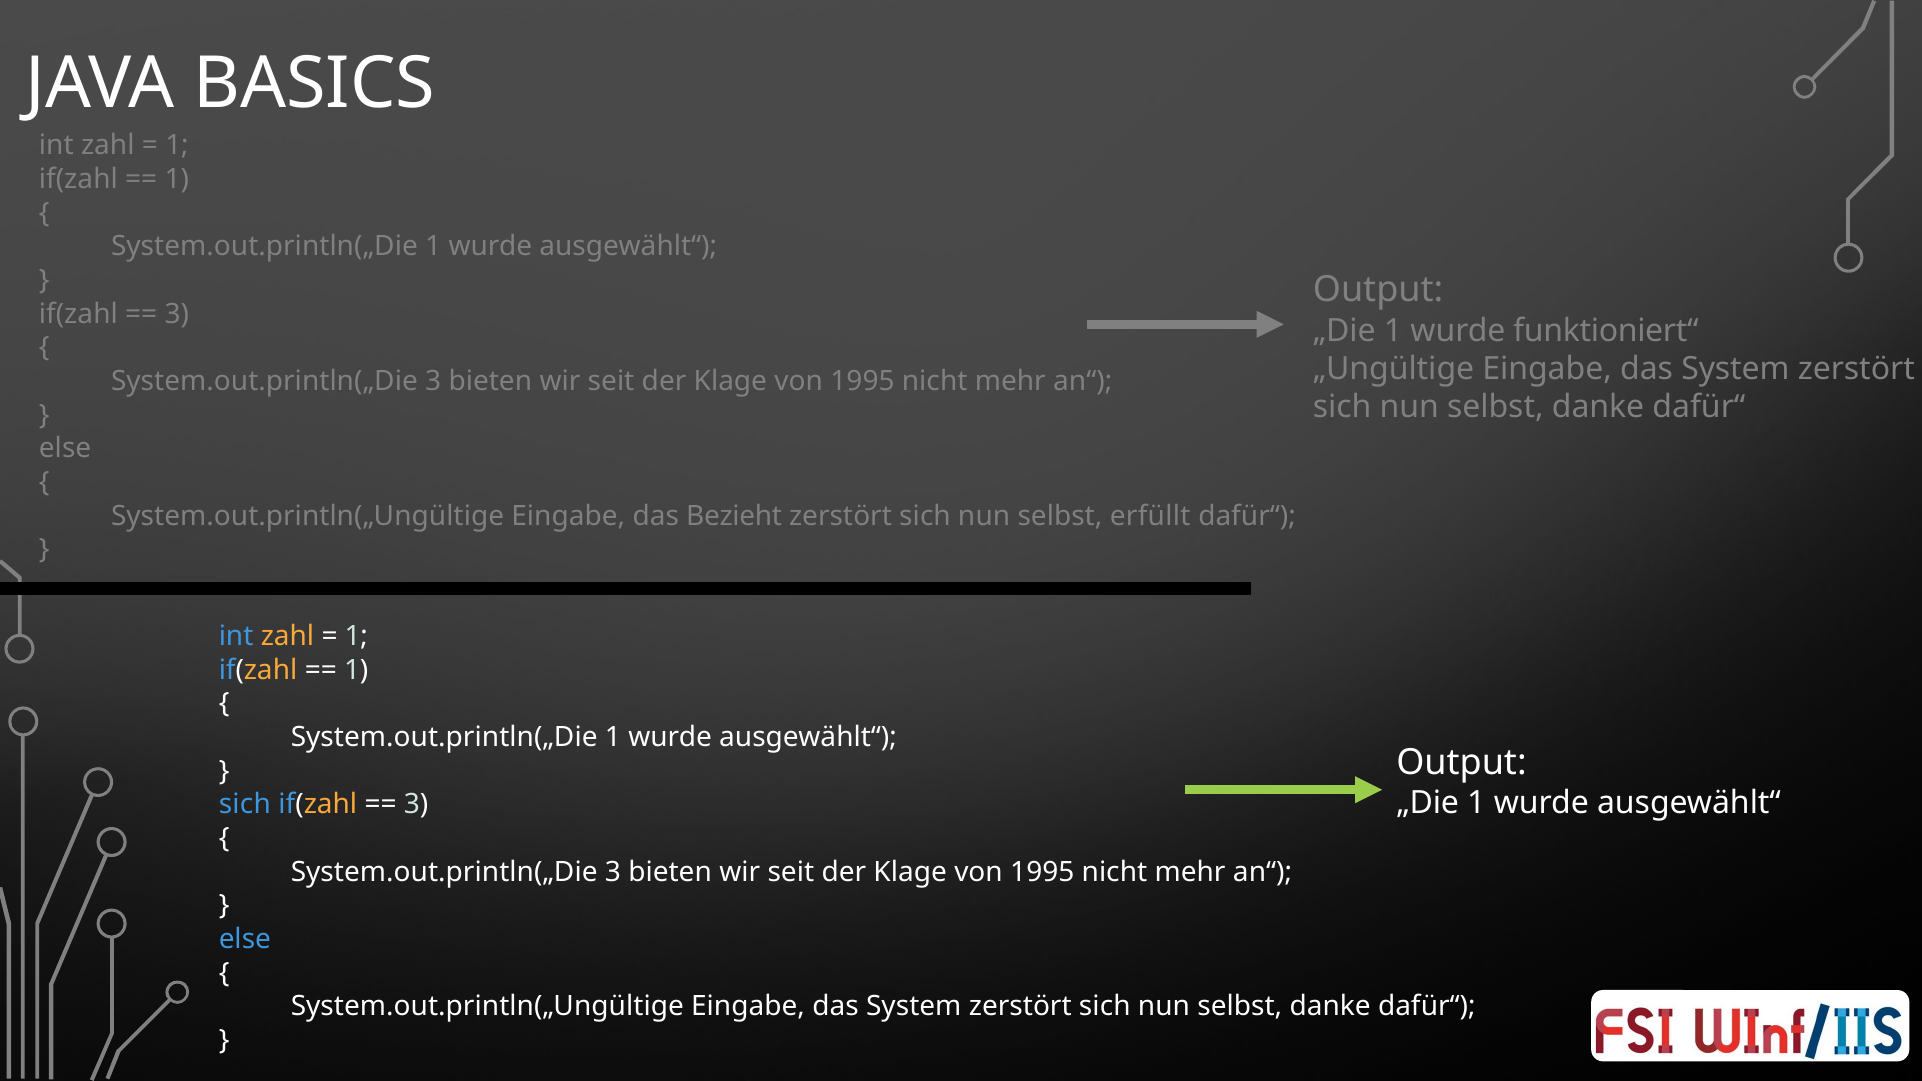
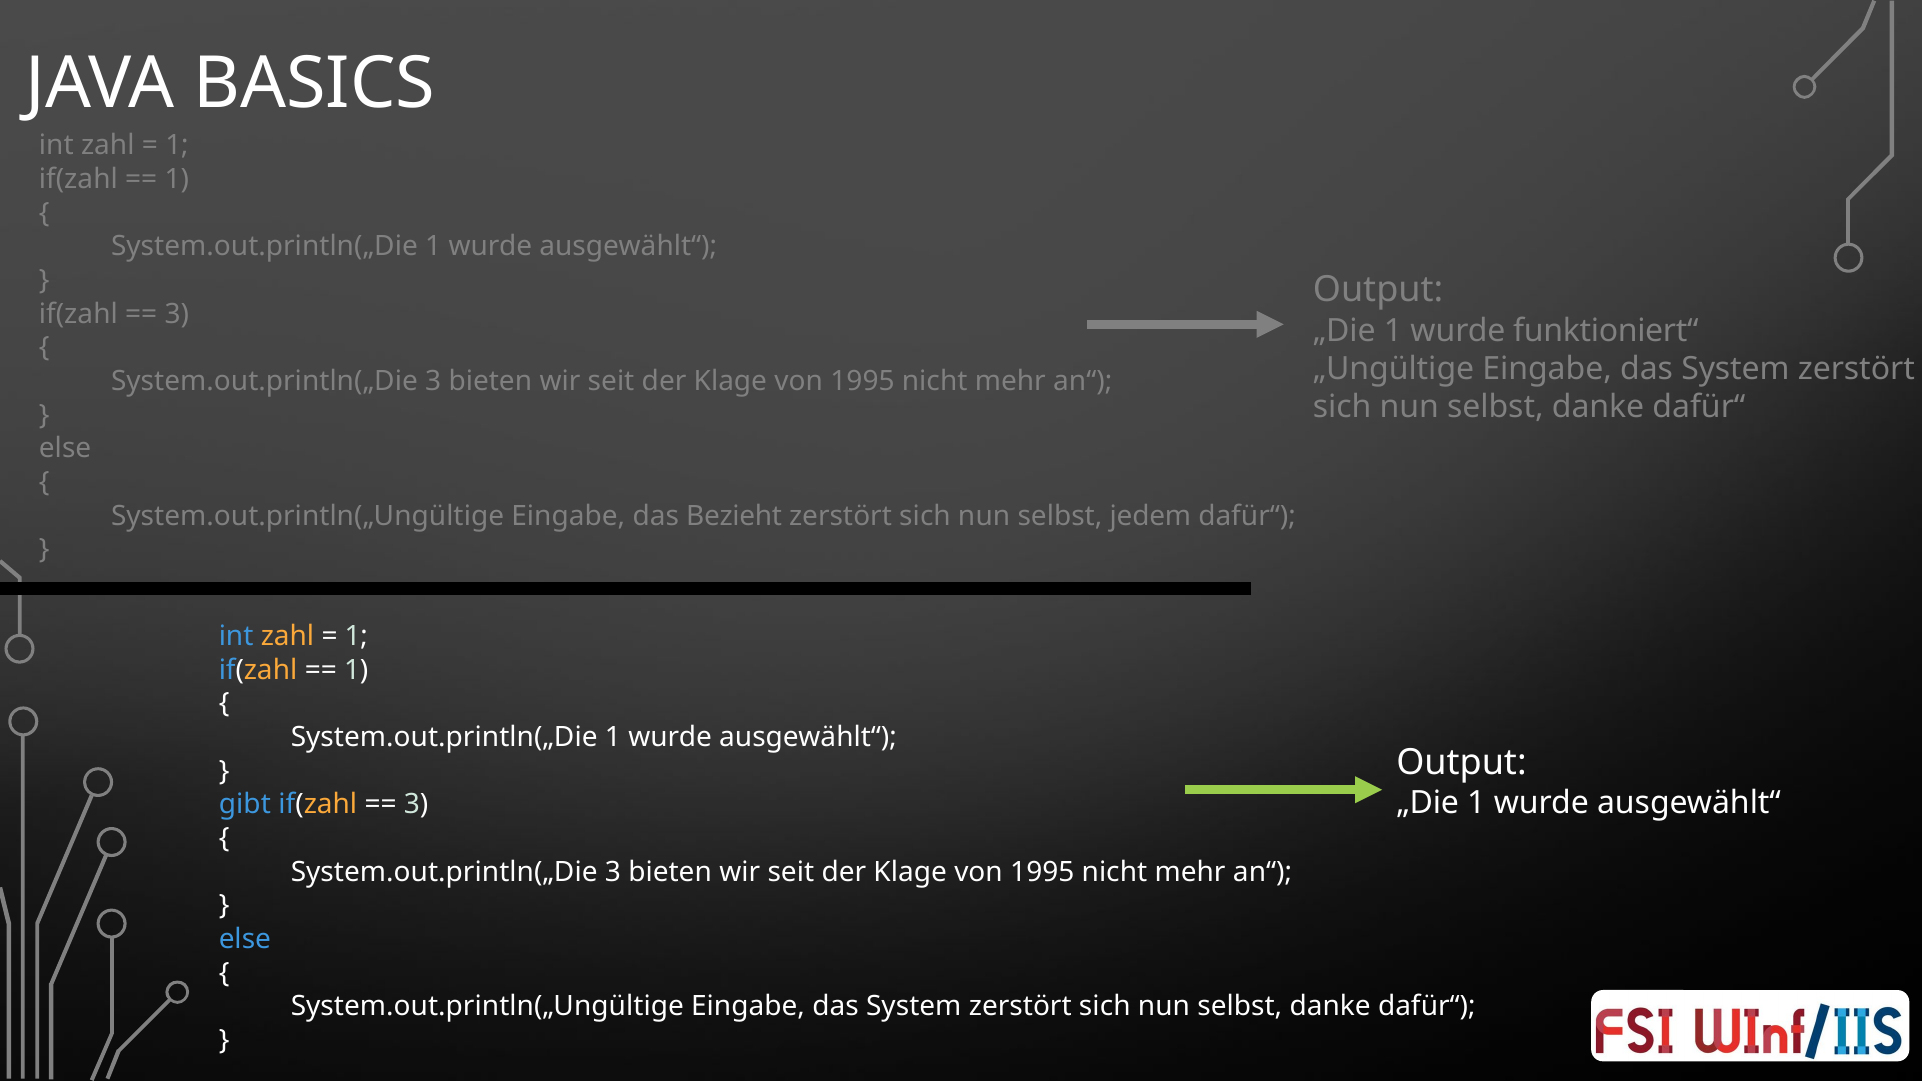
erfüllt: erfüllt -> jedem (1150, 516)
sich: sich -> gibt (245, 805)
